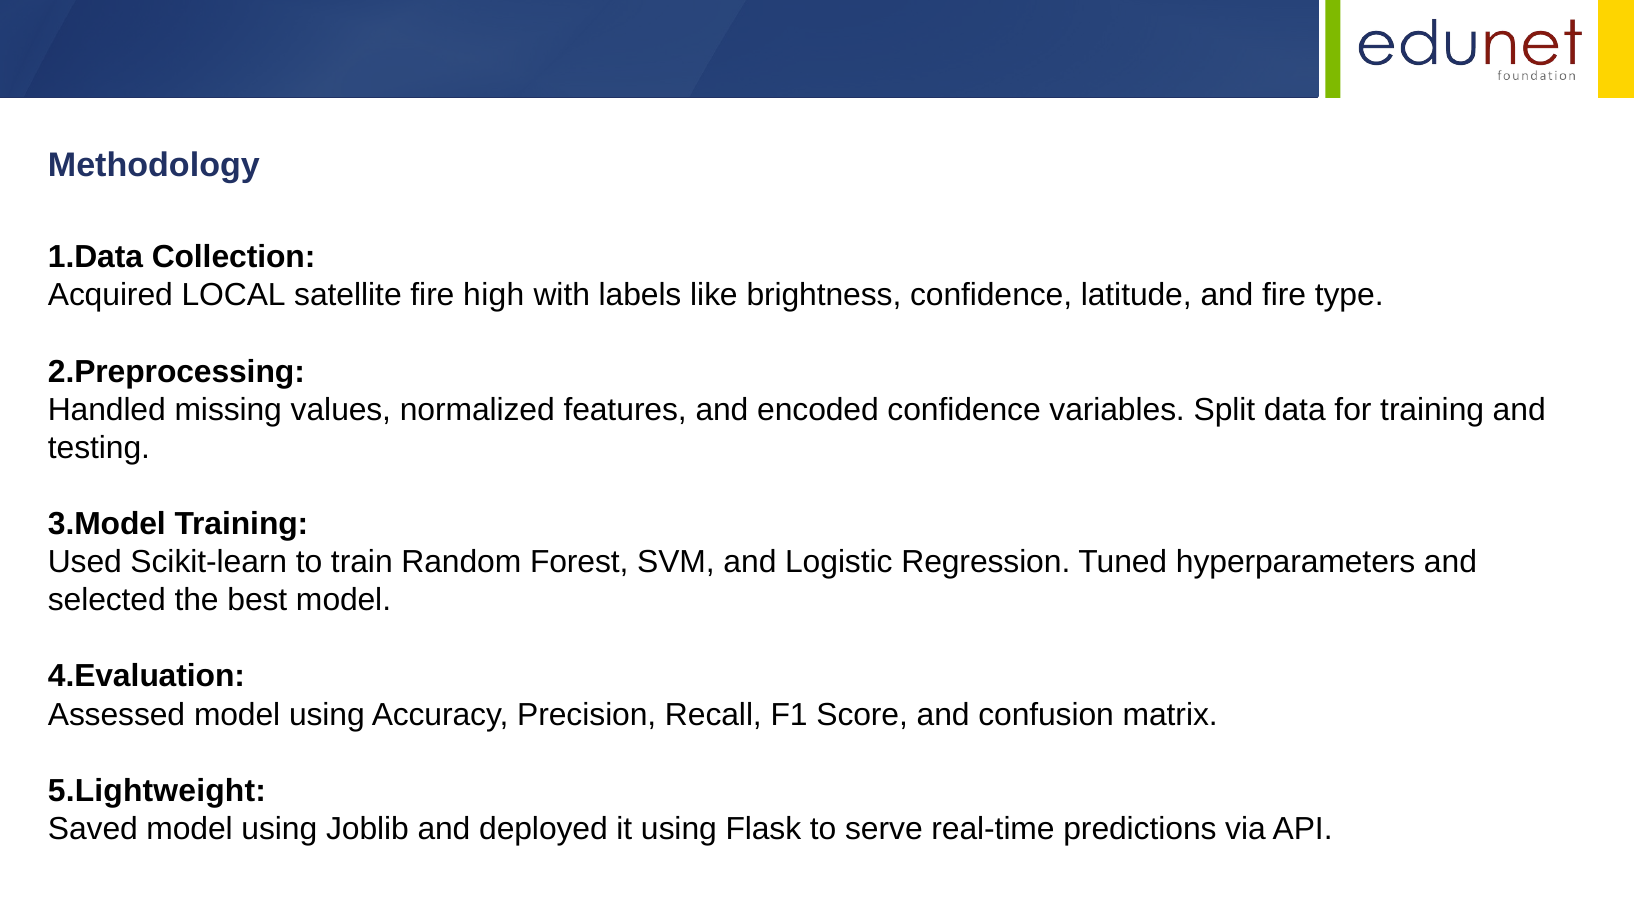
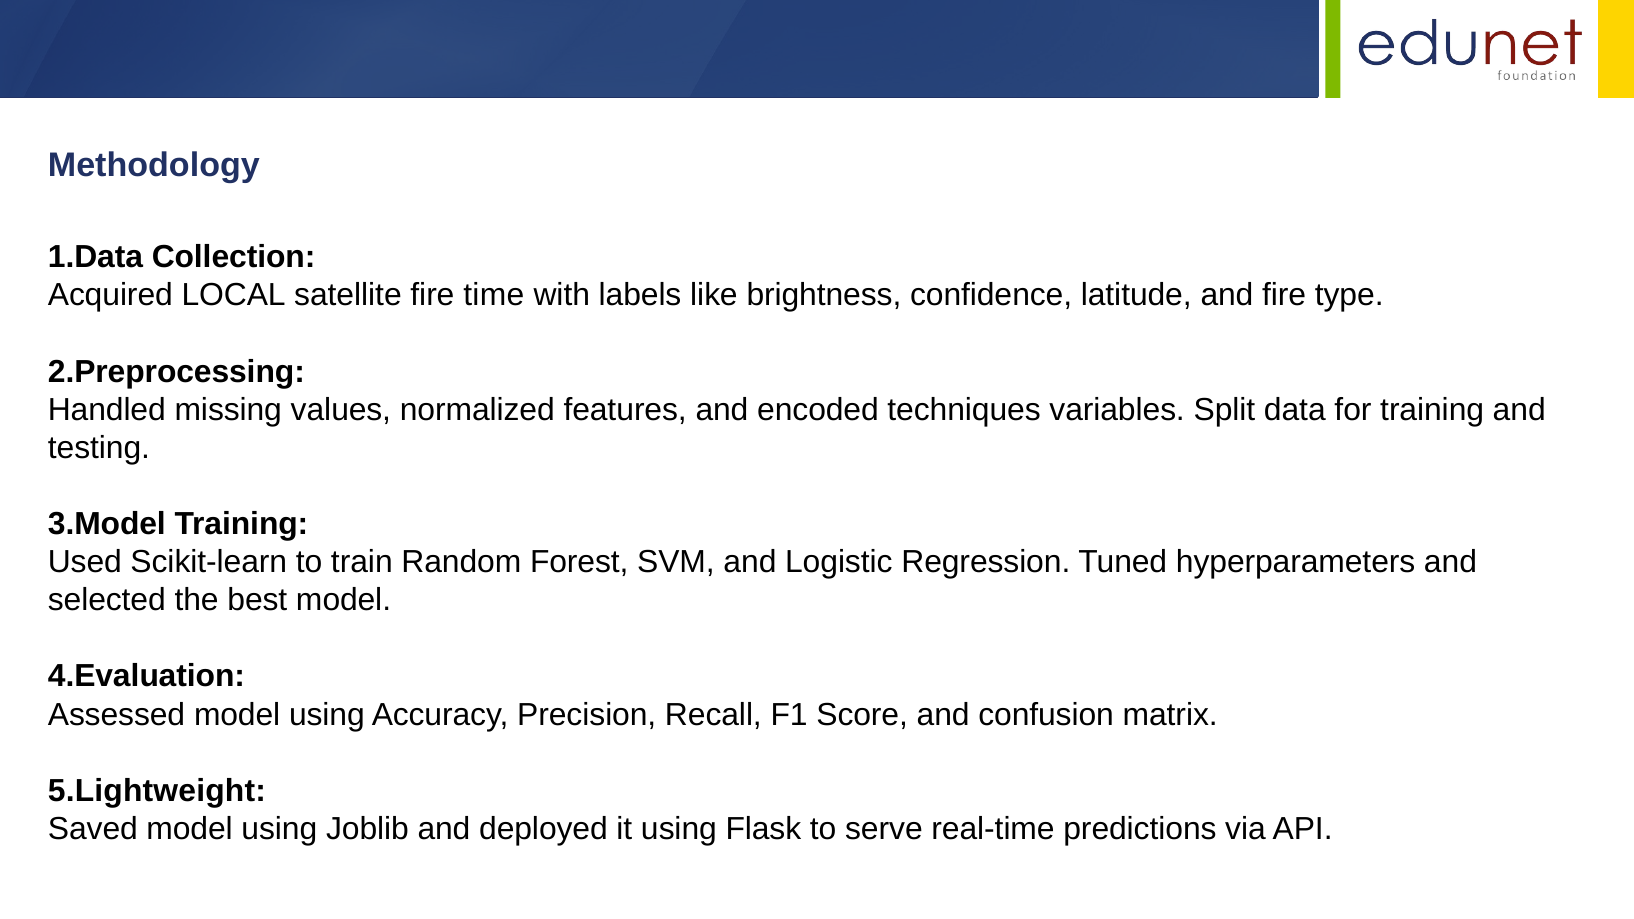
high: high -> time (494, 295)
encoded confidence: confidence -> techniques (964, 410)
